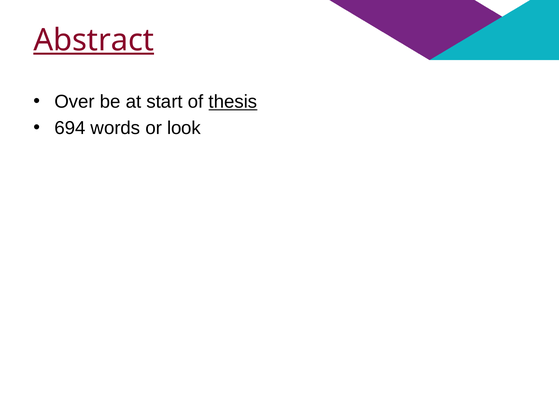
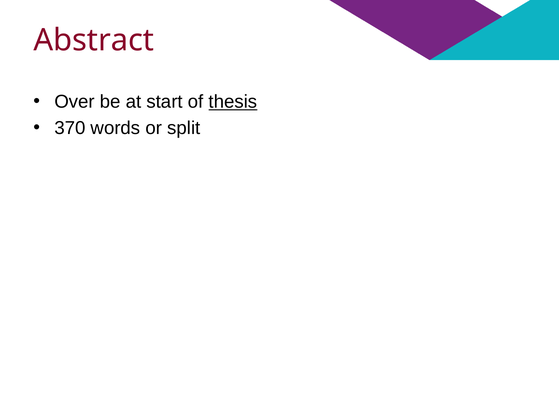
Abstract underline: present -> none (94, 40)
694: 694 -> 370 (70, 128)
look: look -> split (184, 128)
